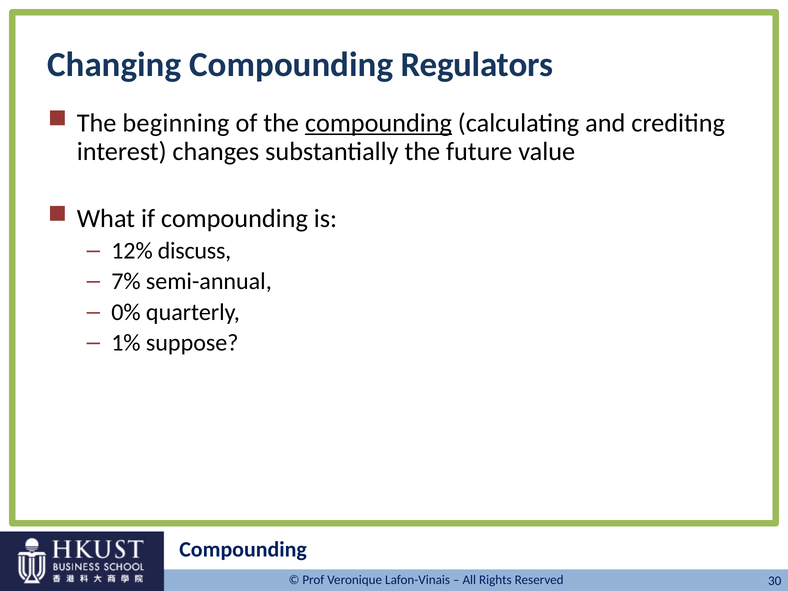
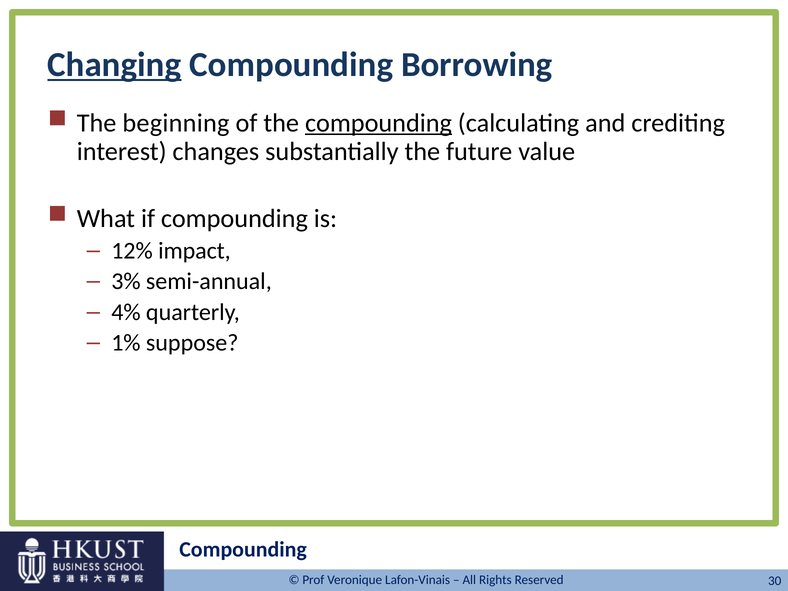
Changing underline: none -> present (114, 65)
Regulators: Regulators -> Borrowing (477, 65)
discuss: discuss -> impact (194, 251)
7%: 7% -> 3% (126, 281)
0%: 0% -> 4% (126, 312)
